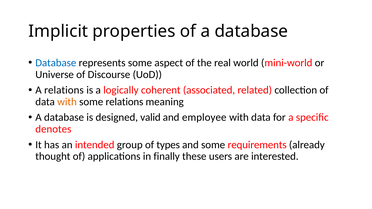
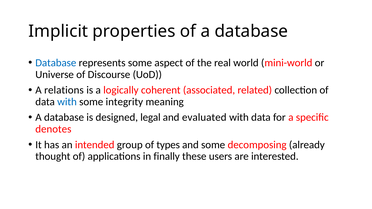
with colour: orange -> blue (67, 102)
some relations: relations -> integrity (124, 102)
valid: valid -> legal (150, 118)
employee: employee -> evaluated (204, 118)
requirements: requirements -> decomposing (257, 145)
